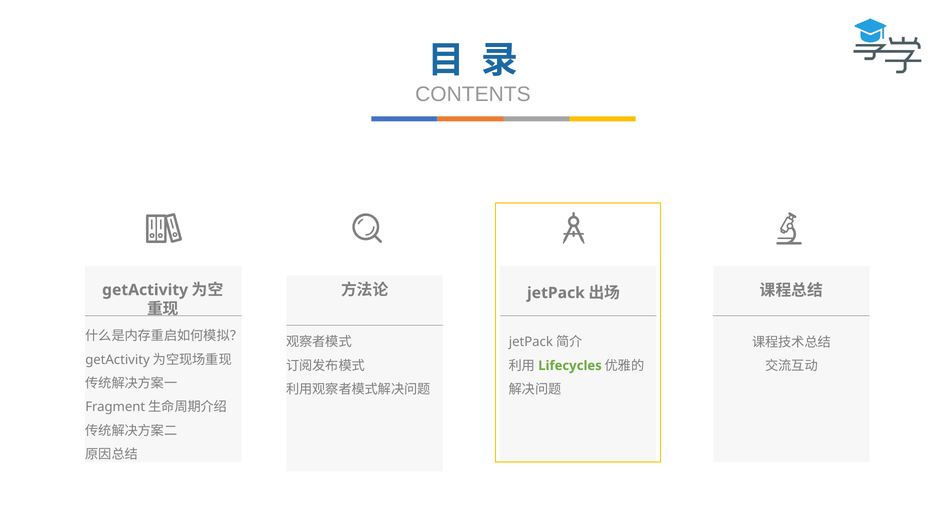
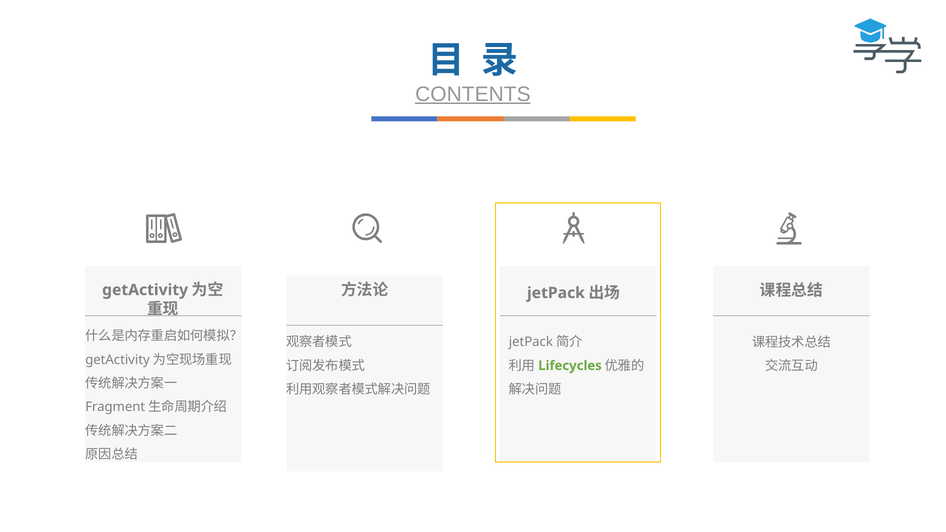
CONTENTS underline: none -> present (473, 94)
